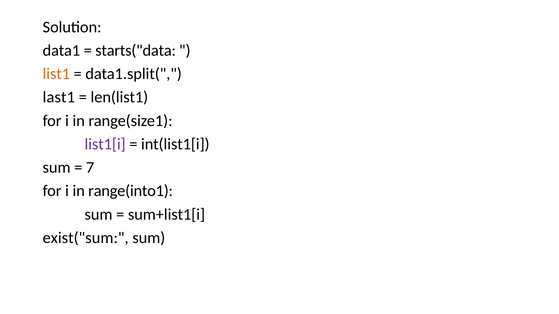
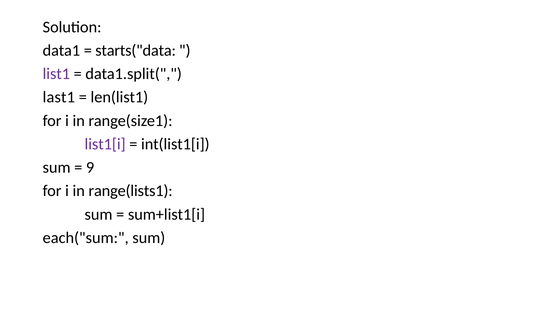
list1 colour: orange -> purple (56, 74)
7: 7 -> 9 (90, 168)
range(into1: range(into1 -> range(lists1 (131, 191)
exist("sum: exist("sum -> each("sum (86, 238)
